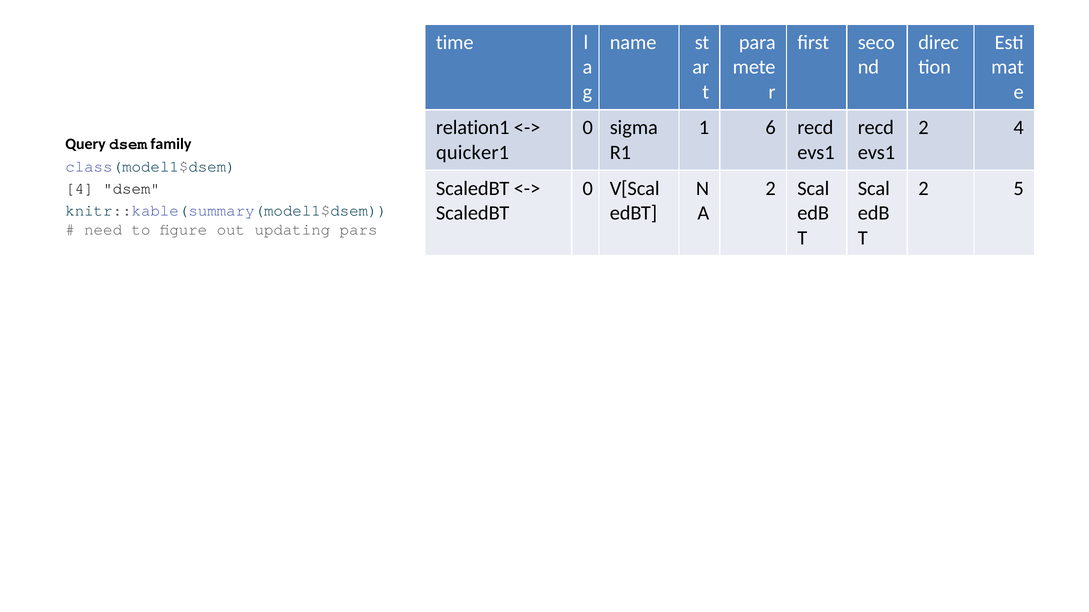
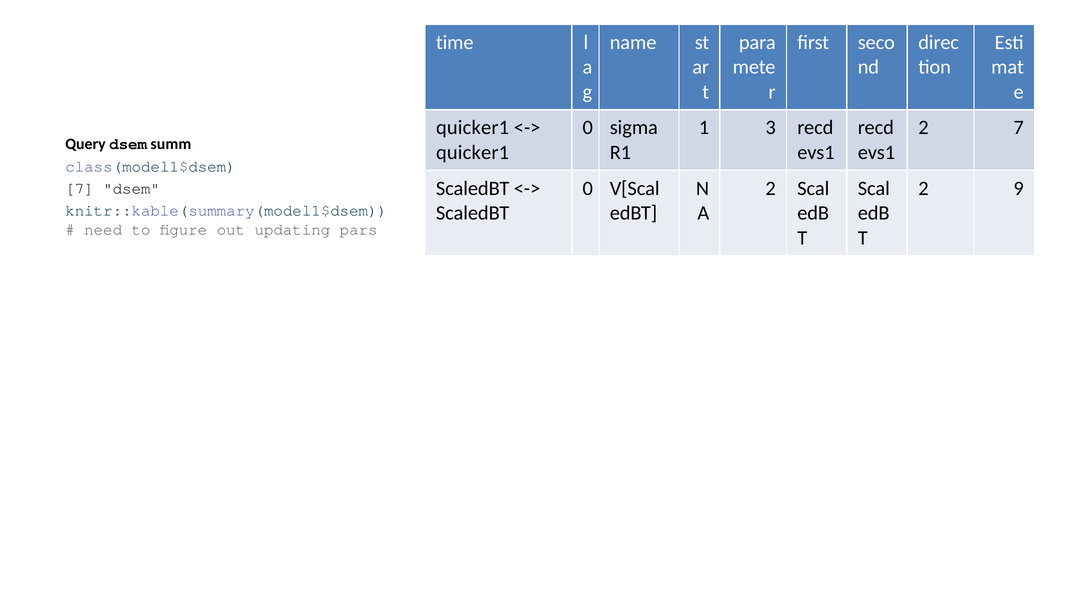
relation1: relation1 -> quicker1 (473, 128)
6: 6 -> 3 (771, 128)
2 4: 4 -> 7 (1019, 128)
family: family -> summ (171, 144)
5: 5 -> 9 (1019, 189)
4: 4 -> 7 (80, 189)
